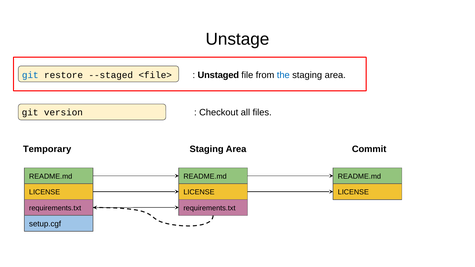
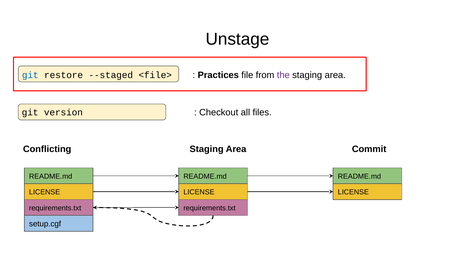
Unstaged: Unstaged -> Practices (218, 75)
the colour: blue -> purple (283, 75)
Temporary: Temporary -> Conflicting (47, 149)
